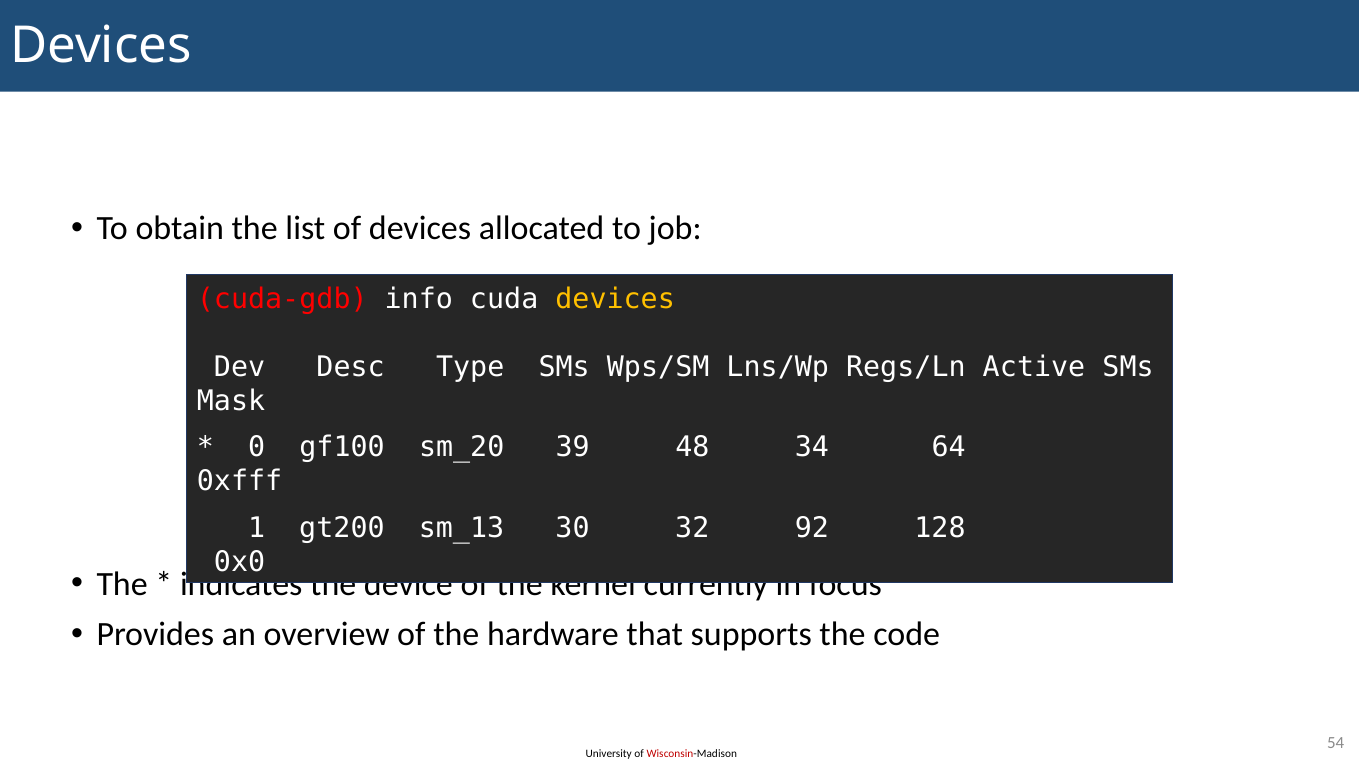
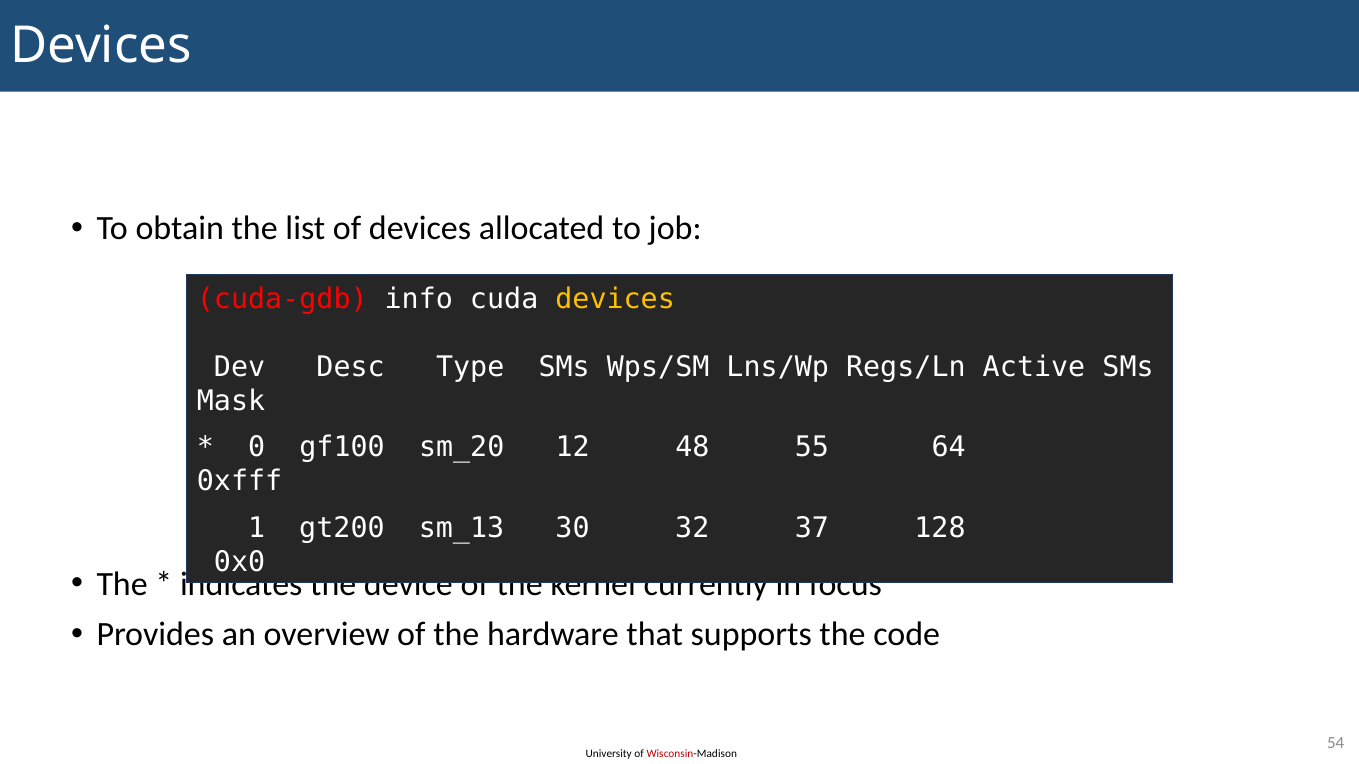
39: 39 -> 12 (573, 448)
34: 34 -> 55 (812, 448)
92: 92 -> 37 (812, 528)
